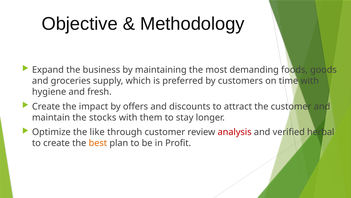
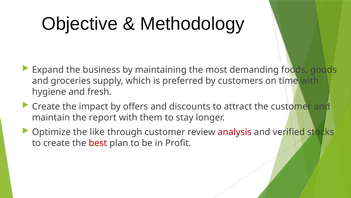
stocks: stocks -> report (103, 117)
herbal: herbal -> stocks (321, 132)
best colour: orange -> red (98, 143)
